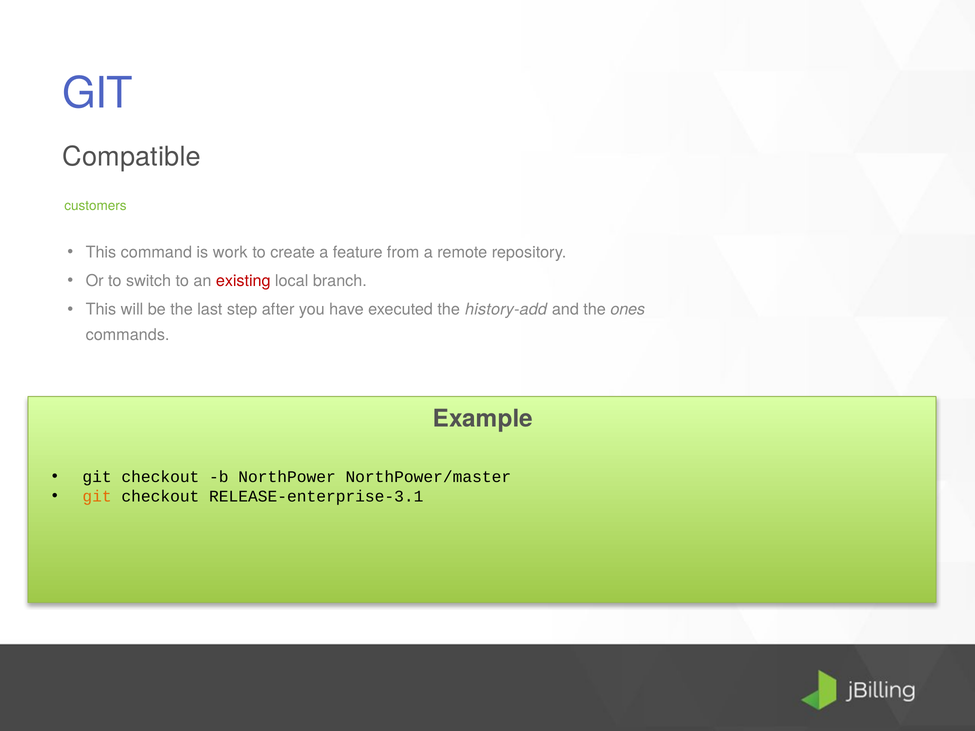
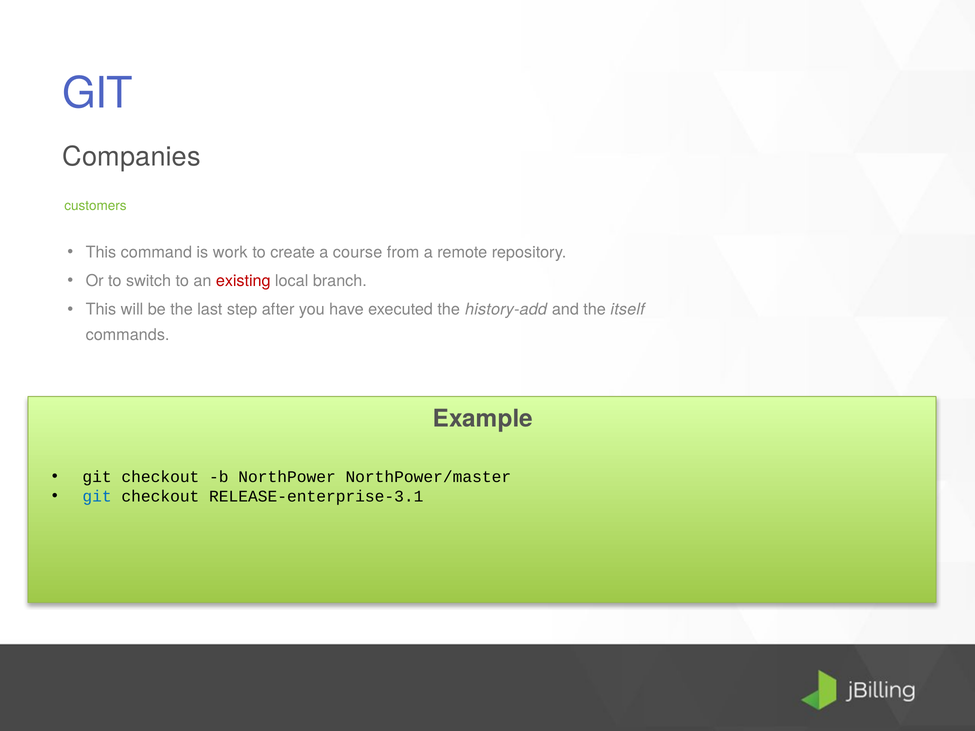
Compatible: Compatible -> Companies (132, 157)
feature: feature -> course (358, 252)
ones: ones -> itself (628, 310)
git colour: orange -> blue (97, 497)
